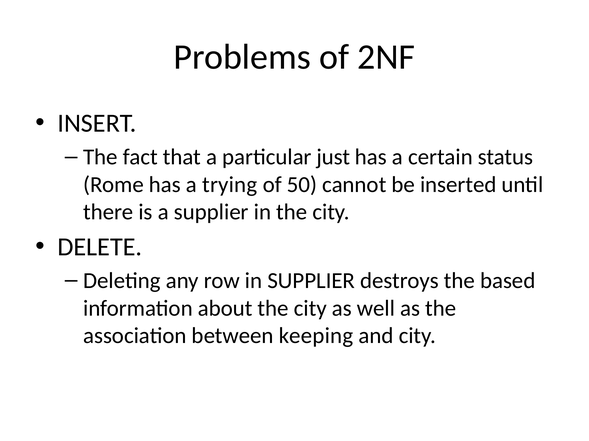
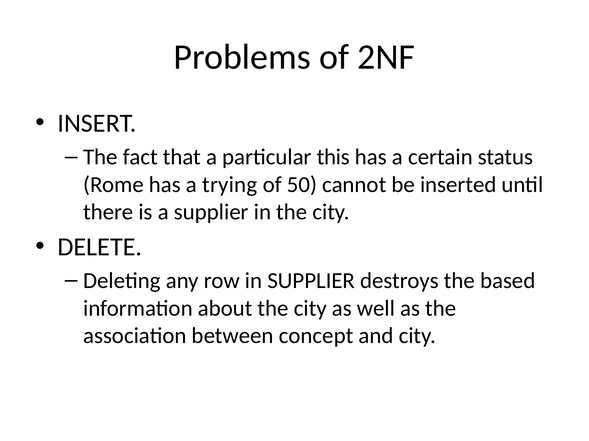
just: just -> this (333, 157)
keeping: keeping -> concept (316, 336)
